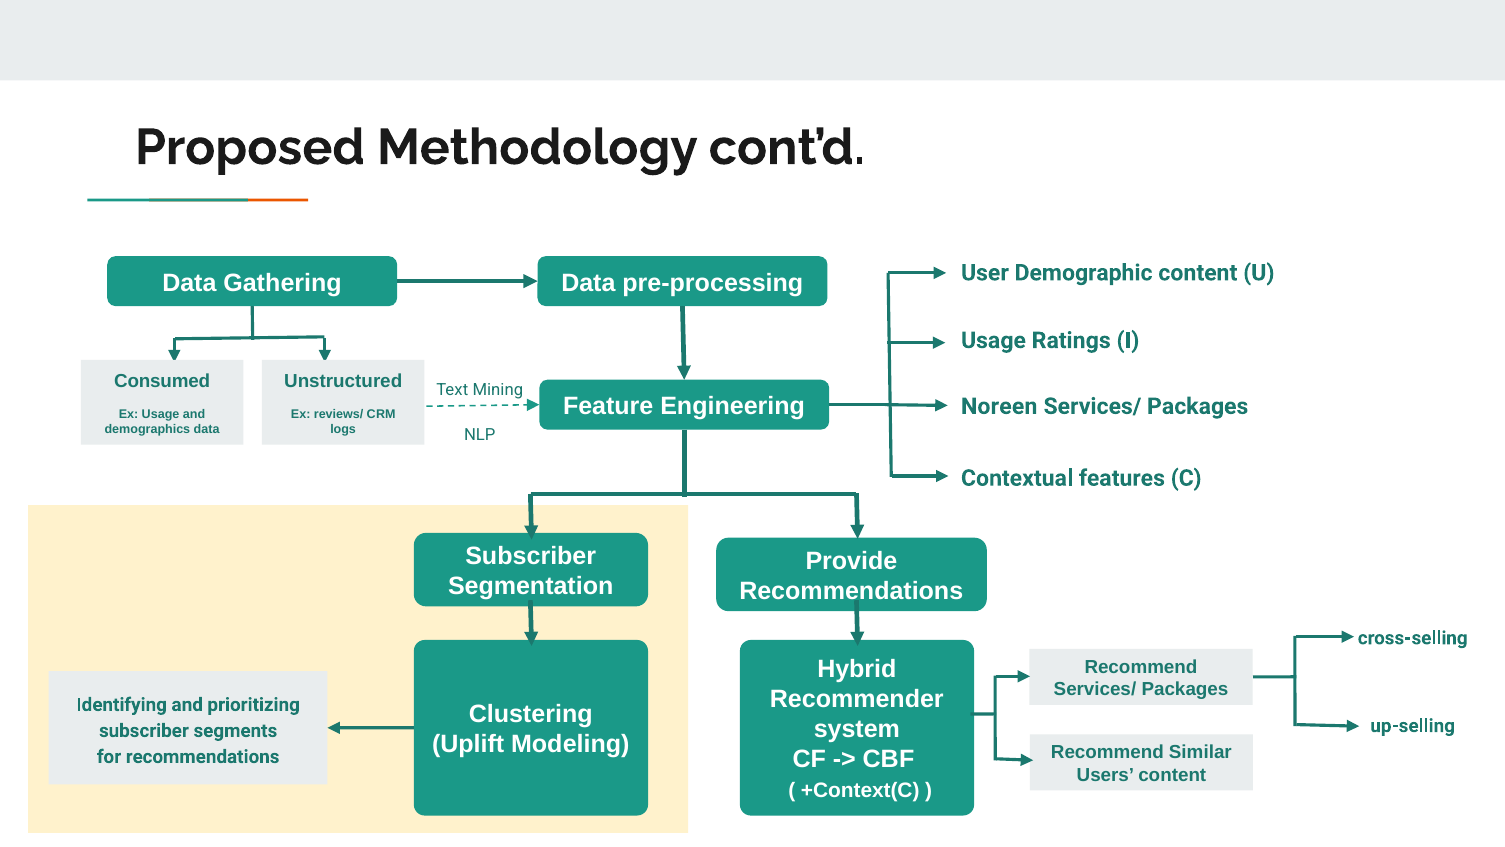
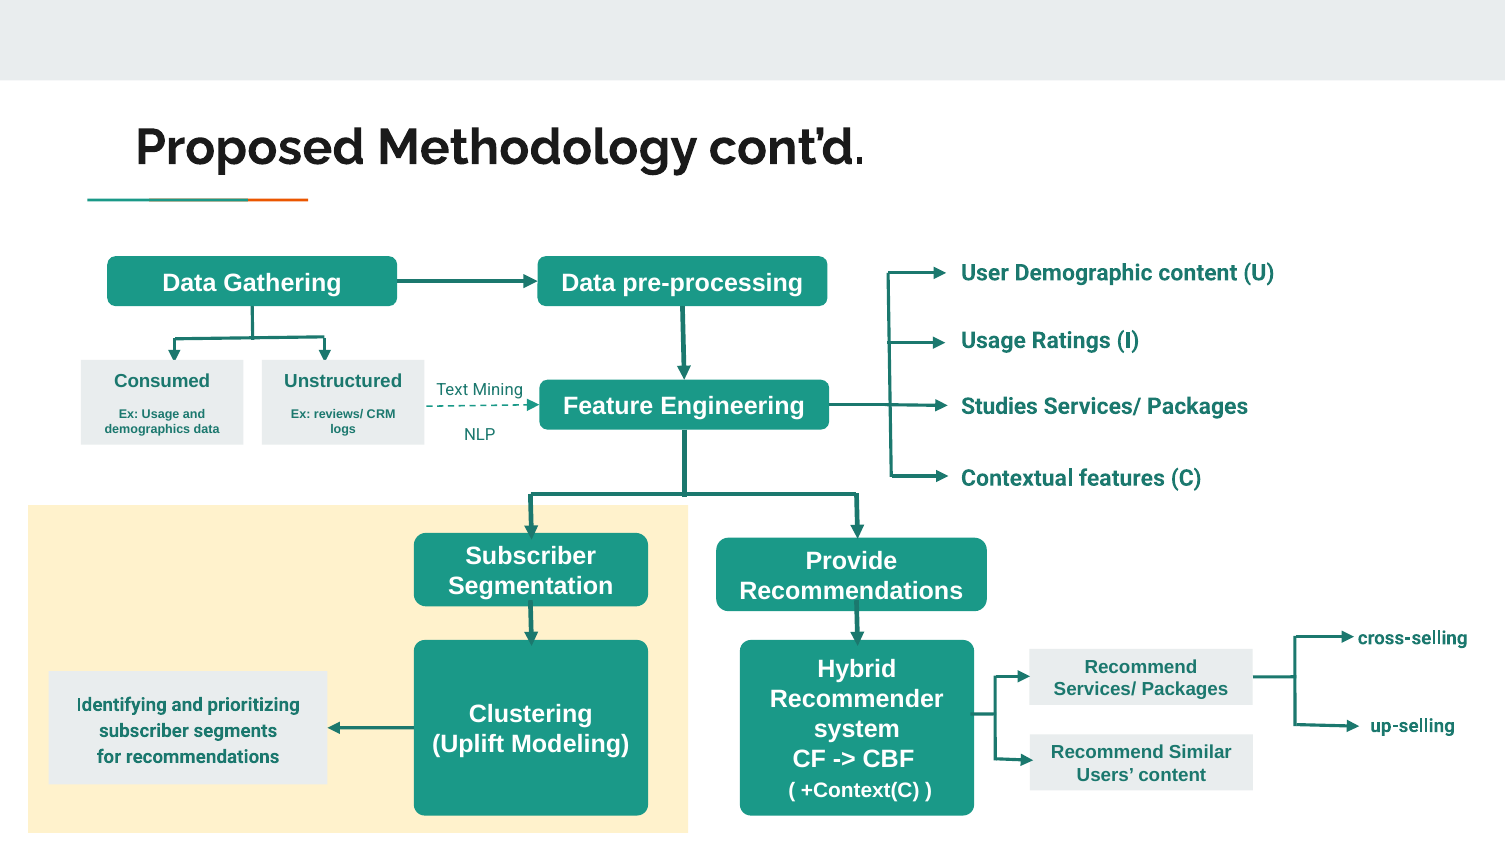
Noreen: Noreen -> Studies (999, 406)
